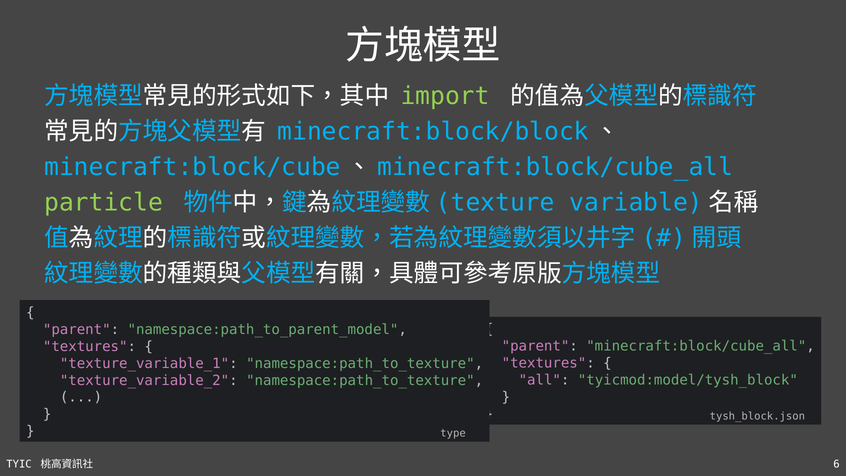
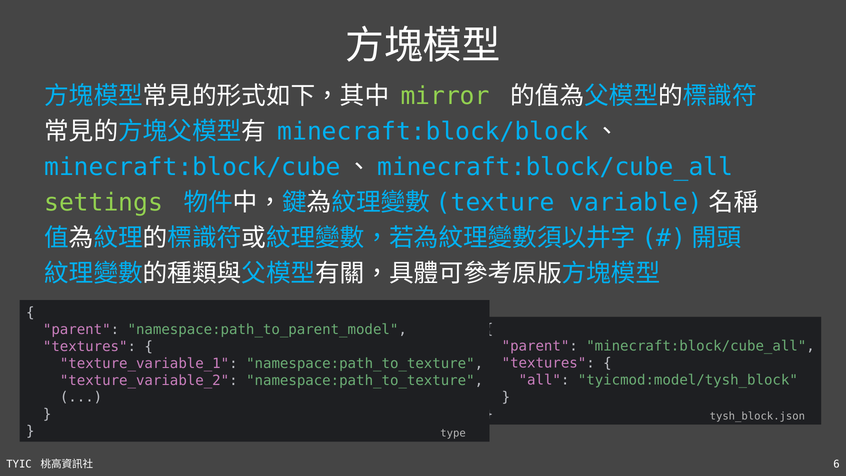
import: import -> mirror (445, 96)
particle: particle -> settings (104, 203)
